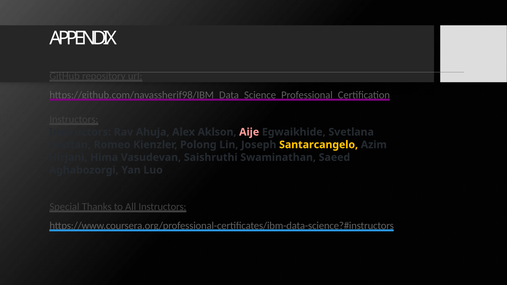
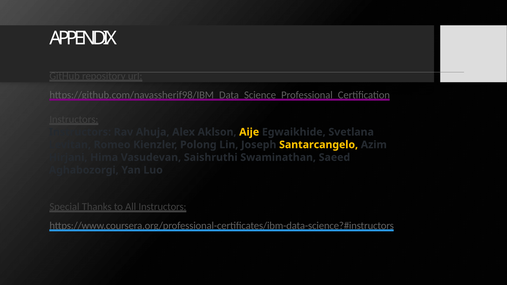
Aije colour: pink -> yellow (249, 132)
